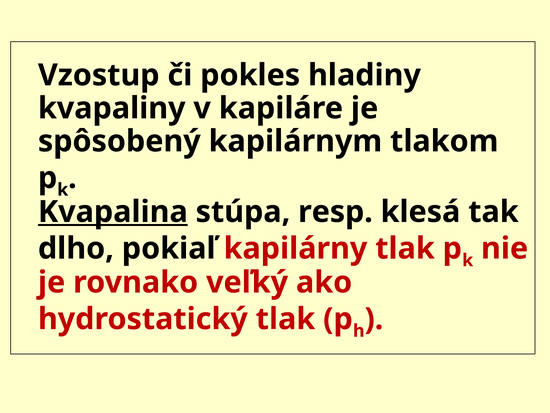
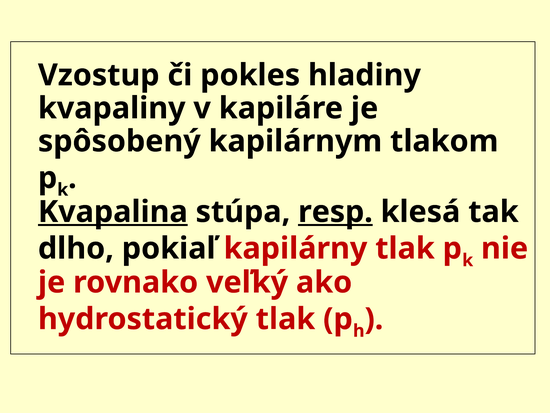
resp underline: none -> present (335, 212)
